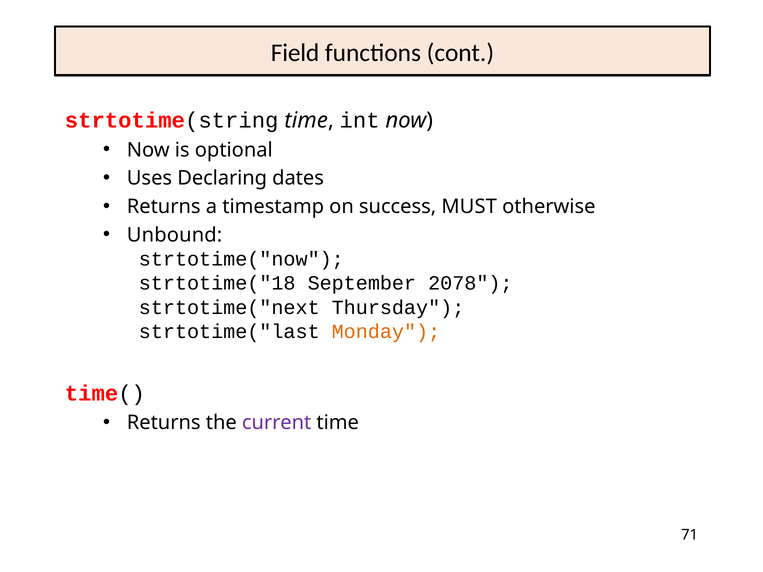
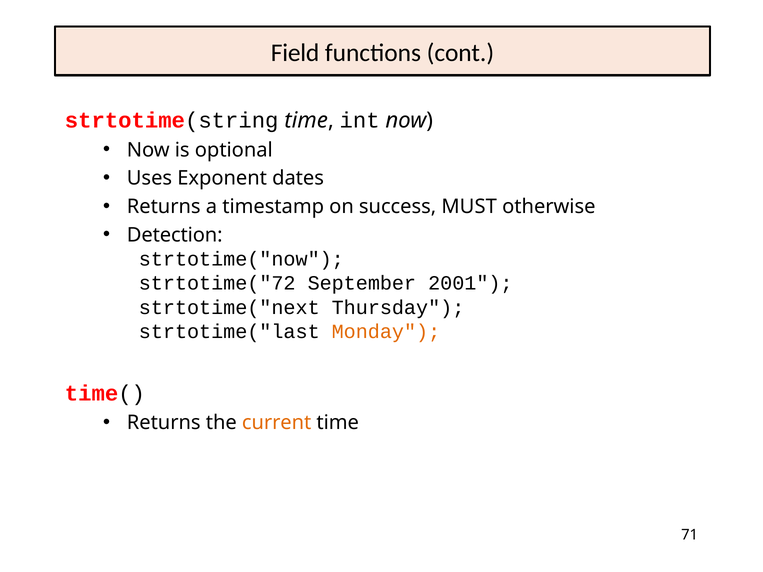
Declaring: Declaring -> Exponent (222, 178)
Unbound: Unbound -> Detection (175, 235)
strtotime("18: strtotime("18 -> strtotime("72 (217, 283)
2078: 2078 -> 2001 (470, 283)
current colour: purple -> orange (277, 423)
